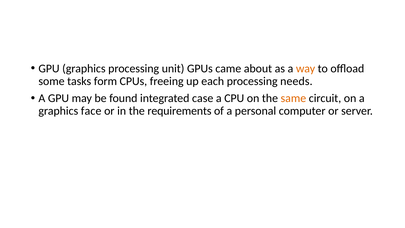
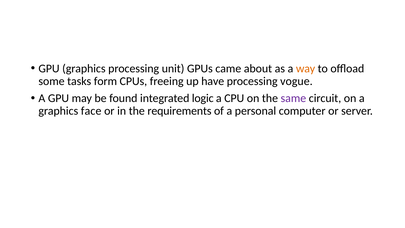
each: each -> have (213, 81)
needs: needs -> vogue (296, 81)
case: case -> logic (203, 98)
same colour: orange -> purple (293, 98)
